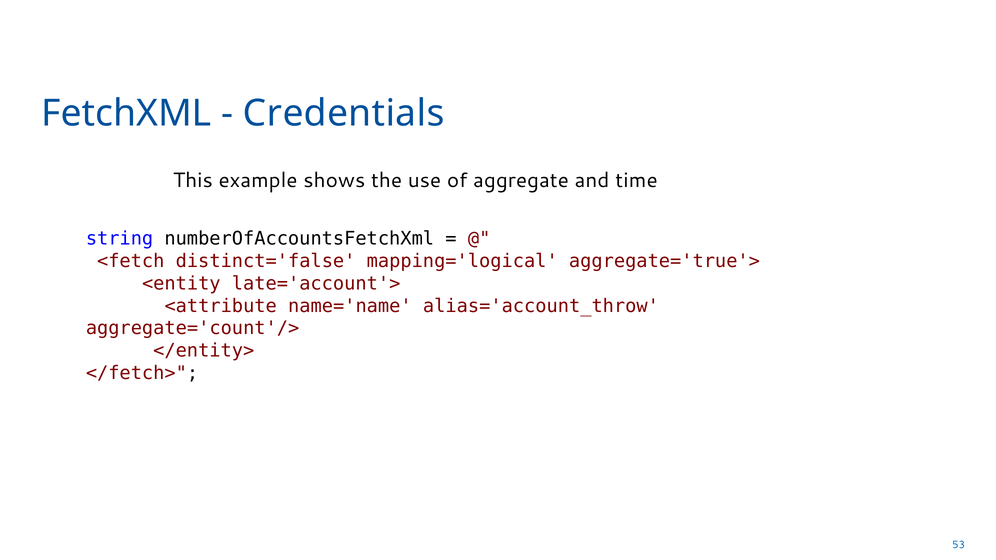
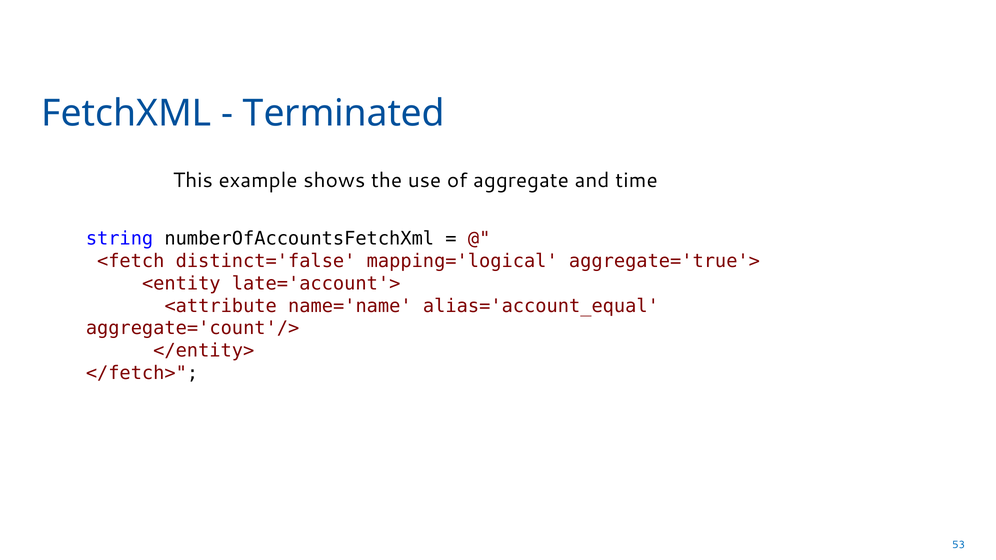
Credentials: Credentials -> Terminated (344, 113)
alias='account_throw: alias='account_throw -> alias='account_equal (541, 306)
